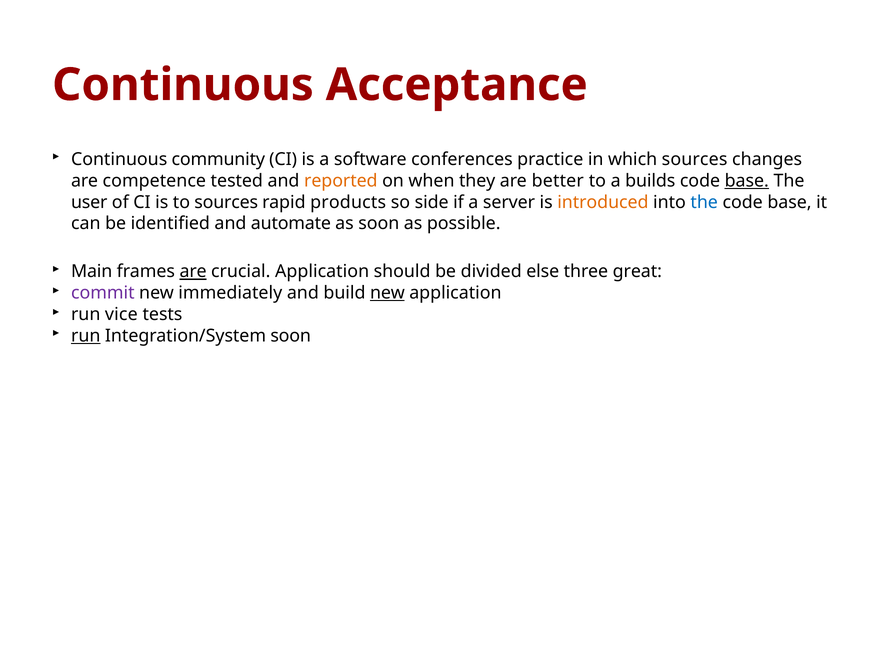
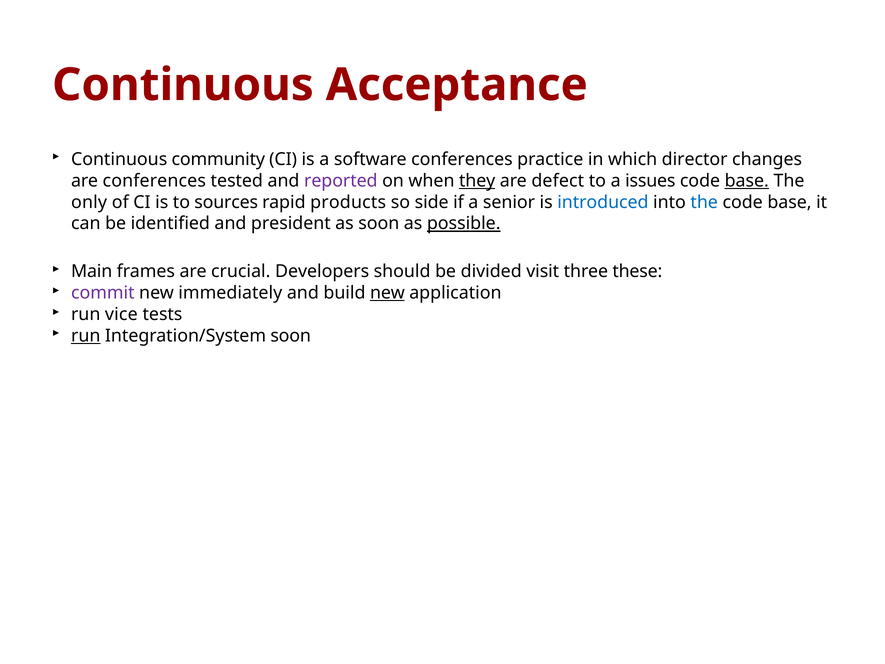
which sources: sources -> director (695, 159)
are competence: competence -> conferences (154, 181)
reported colour: orange -> purple (341, 181)
they underline: none -> present (477, 181)
better: better -> defect (558, 181)
builds: builds -> issues (650, 181)
user: user -> only (89, 202)
server: server -> senior (509, 202)
introduced colour: orange -> blue (603, 202)
automate: automate -> president (291, 223)
possible underline: none -> present (464, 223)
are underline: present -> none (193, 271)
crucial Application: Application -> Developers (322, 271)
else: else -> visit (543, 271)
great: great -> these (637, 271)
